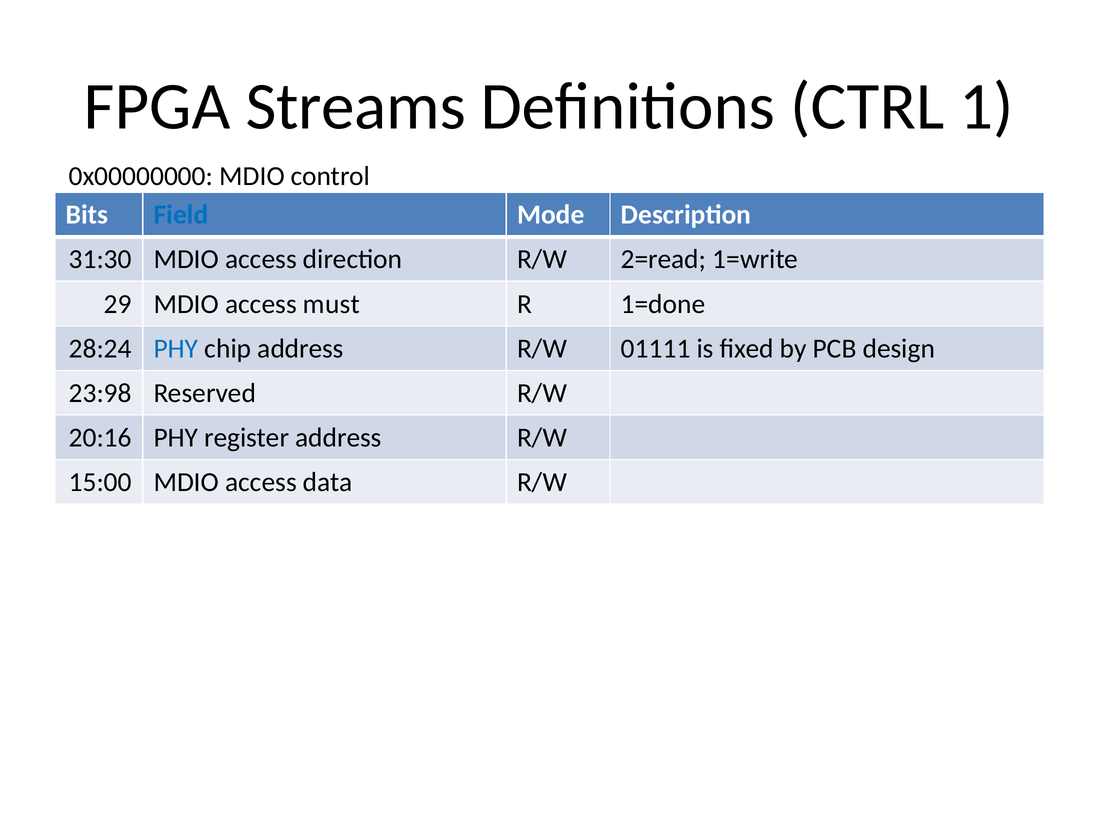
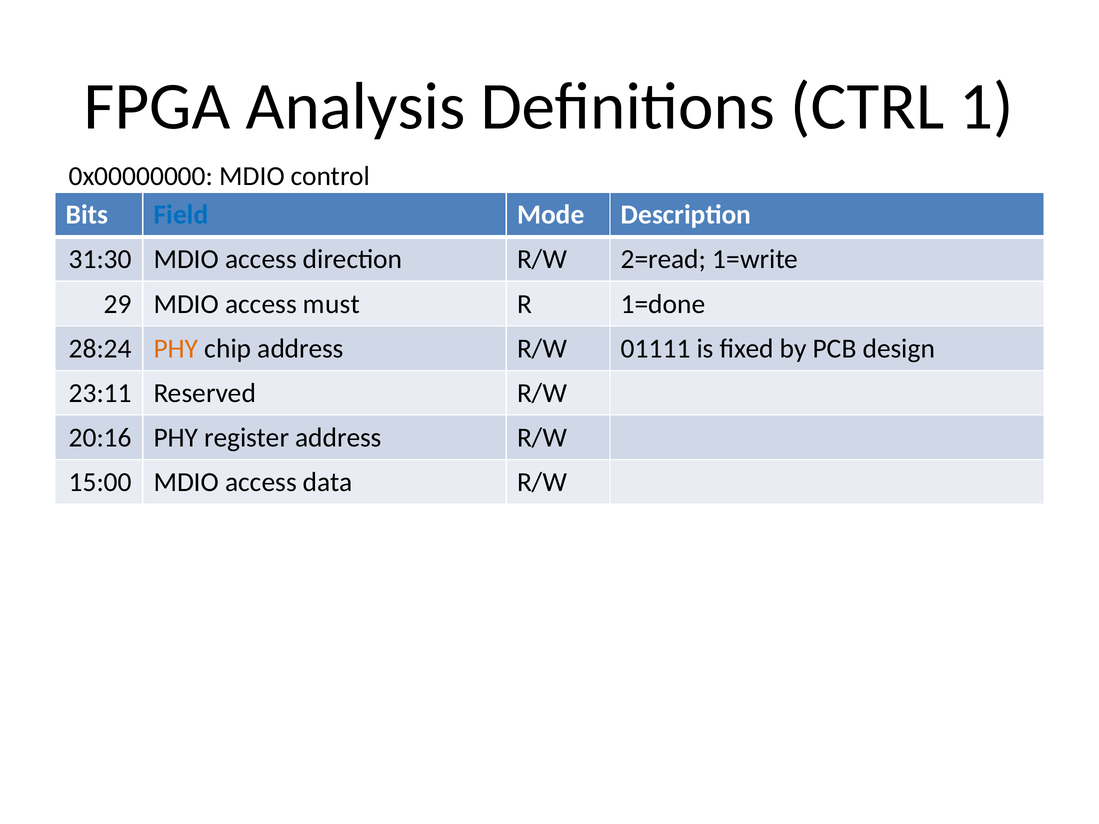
Streams: Streams -> Analysis (356, 106)
PHY colour: blue -> orange (176, 349)
23:98: 23:98 -> 23:11 (100, 393)
